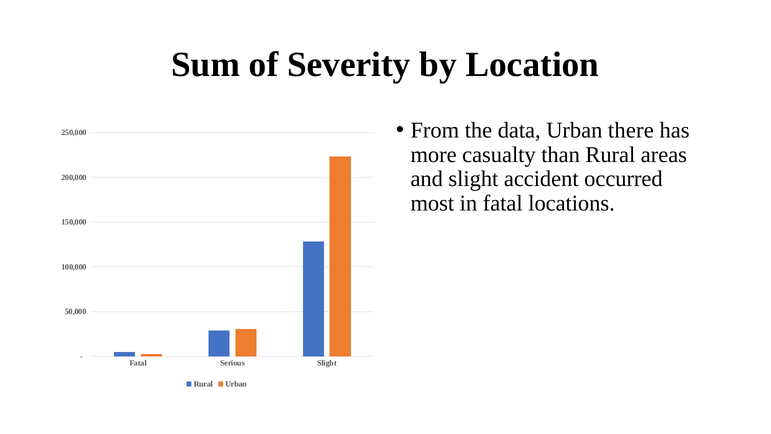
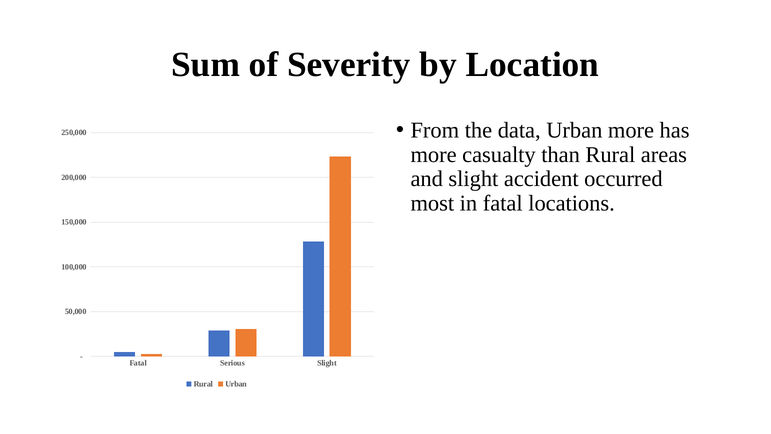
Urban there: there -> more (631, 130)
